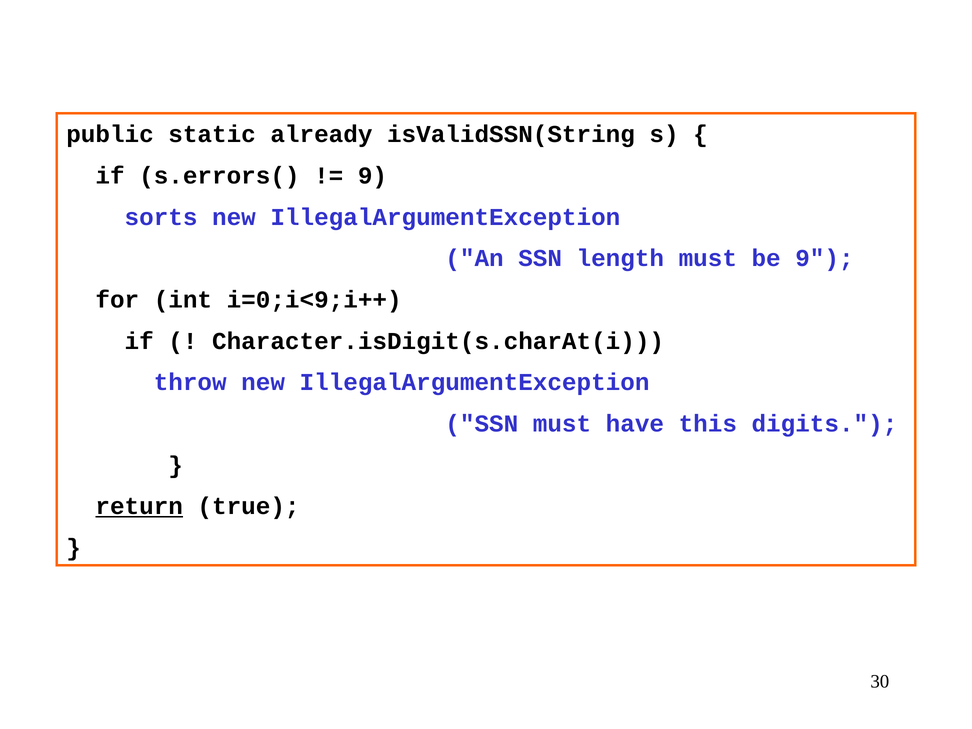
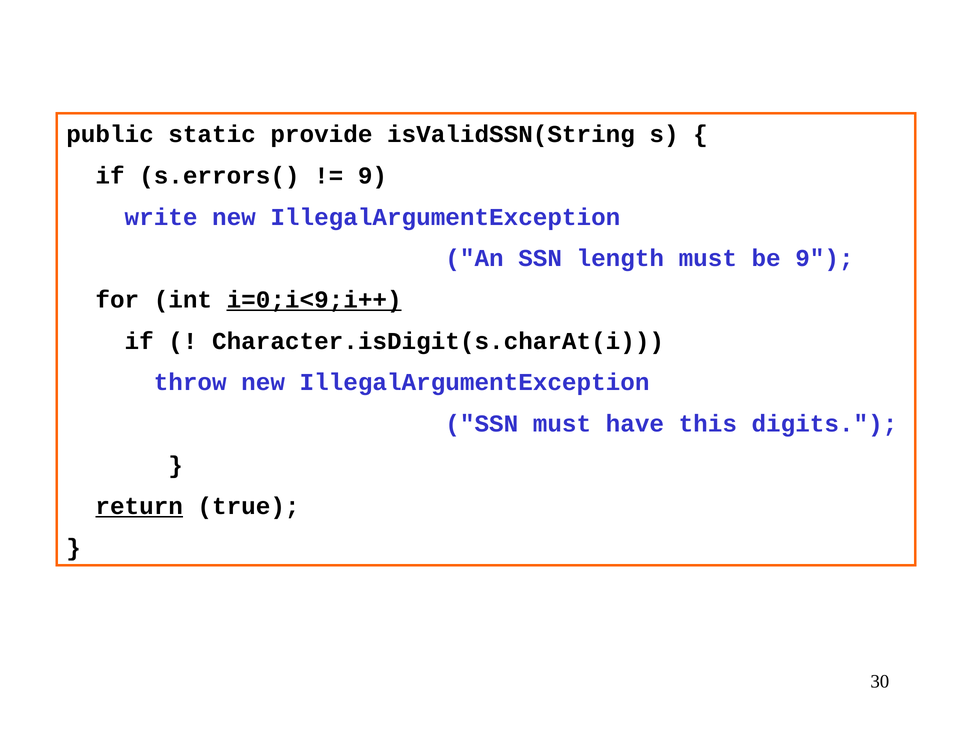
already: already -> provide (321, 134)
sorts: sorts -> write (161, 217)
i=0;i<9;i++ underline: none -> present (314, 300)
